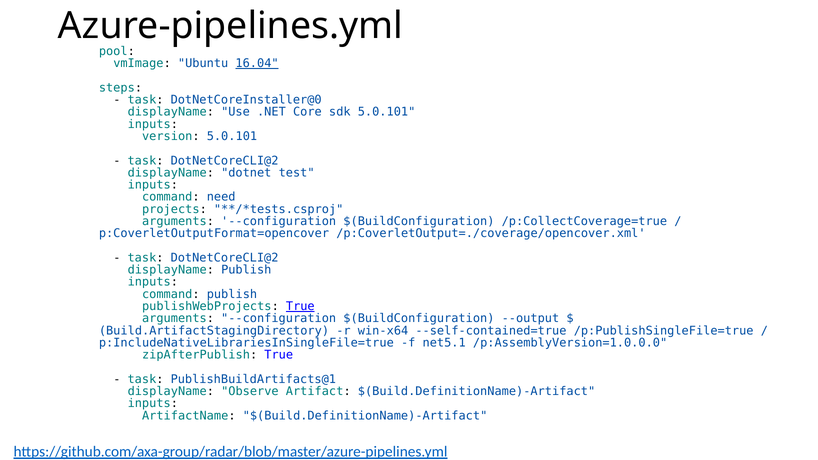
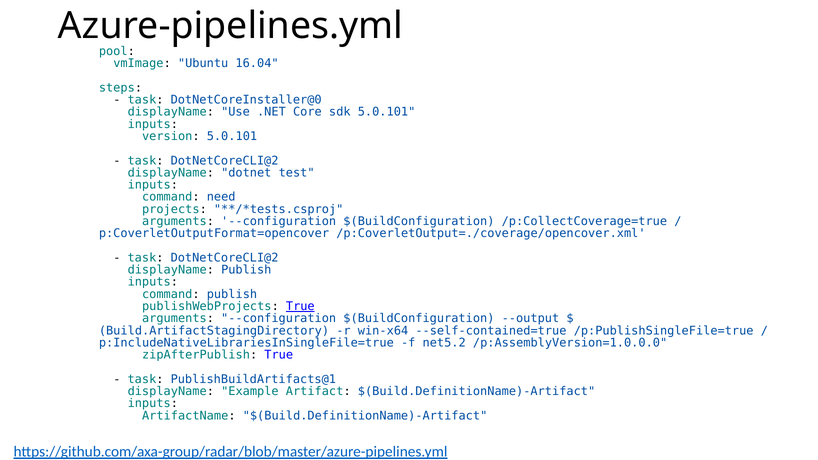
16.04 underline: present -> none (257, 63)
net5.1: net5.1 -> net5.2 (444, 343)
Observe: Observe -> Example (250, 391)
